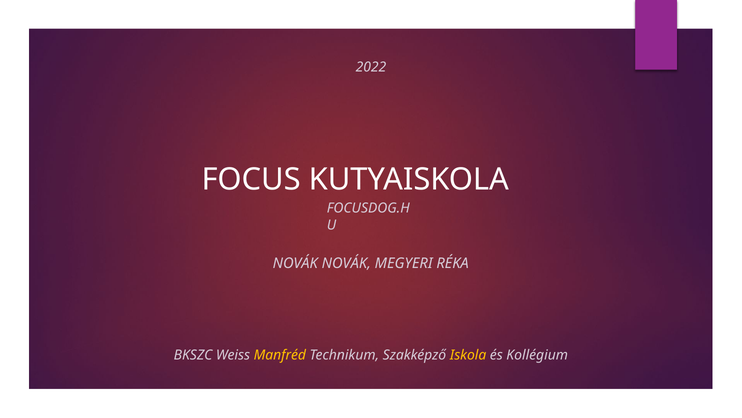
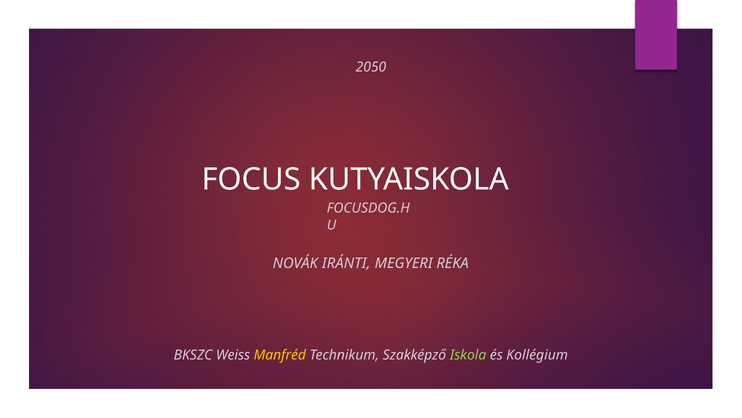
2022: 2022 -> 2050 (371, 67)
NOVÁK NOVÁK: NOVÁK -> IRÁNTI (346, 263)
Iskola colour: yellow -> light green (468, 355)
